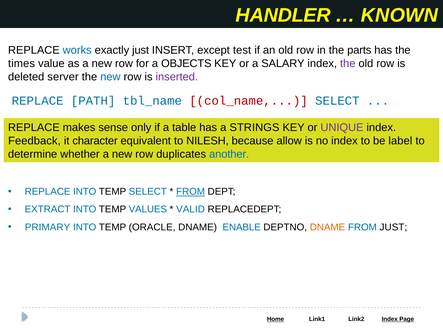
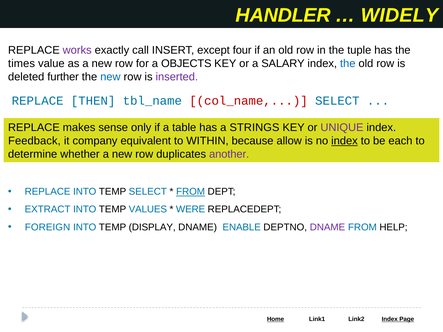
KNOWN: KNOWN -> WIDELY (400, 15)
works colour: blue -> purple (77, 50)
exactly just: just -> call (141, 50)
test: test -> four (242, 50)
parts: parts -> tuple (359, 50)
the colour: purple -> blue (348, 63)
server: server -> further (63, 77)
PATH: PATH -> THEN (93, 101)
character: character -> company (95, 141)
NILESH: NILESH -> WITHIN (207, 141)
index underline: none -> present (344, 141)
label: label -> each (400, 141)
another colour: blue -> purple (229, 154)
VALID: VALID -> WERE (191, 210)
PRIMARY: PRIMARY -> FOREIGN (48, 227)
ORACLE: ORACLE -> DISPLAY (152, 227)
DNAME colour: orange -> purple (327, 227)
FROM JUST: JUST -> HELP (393, 227)
